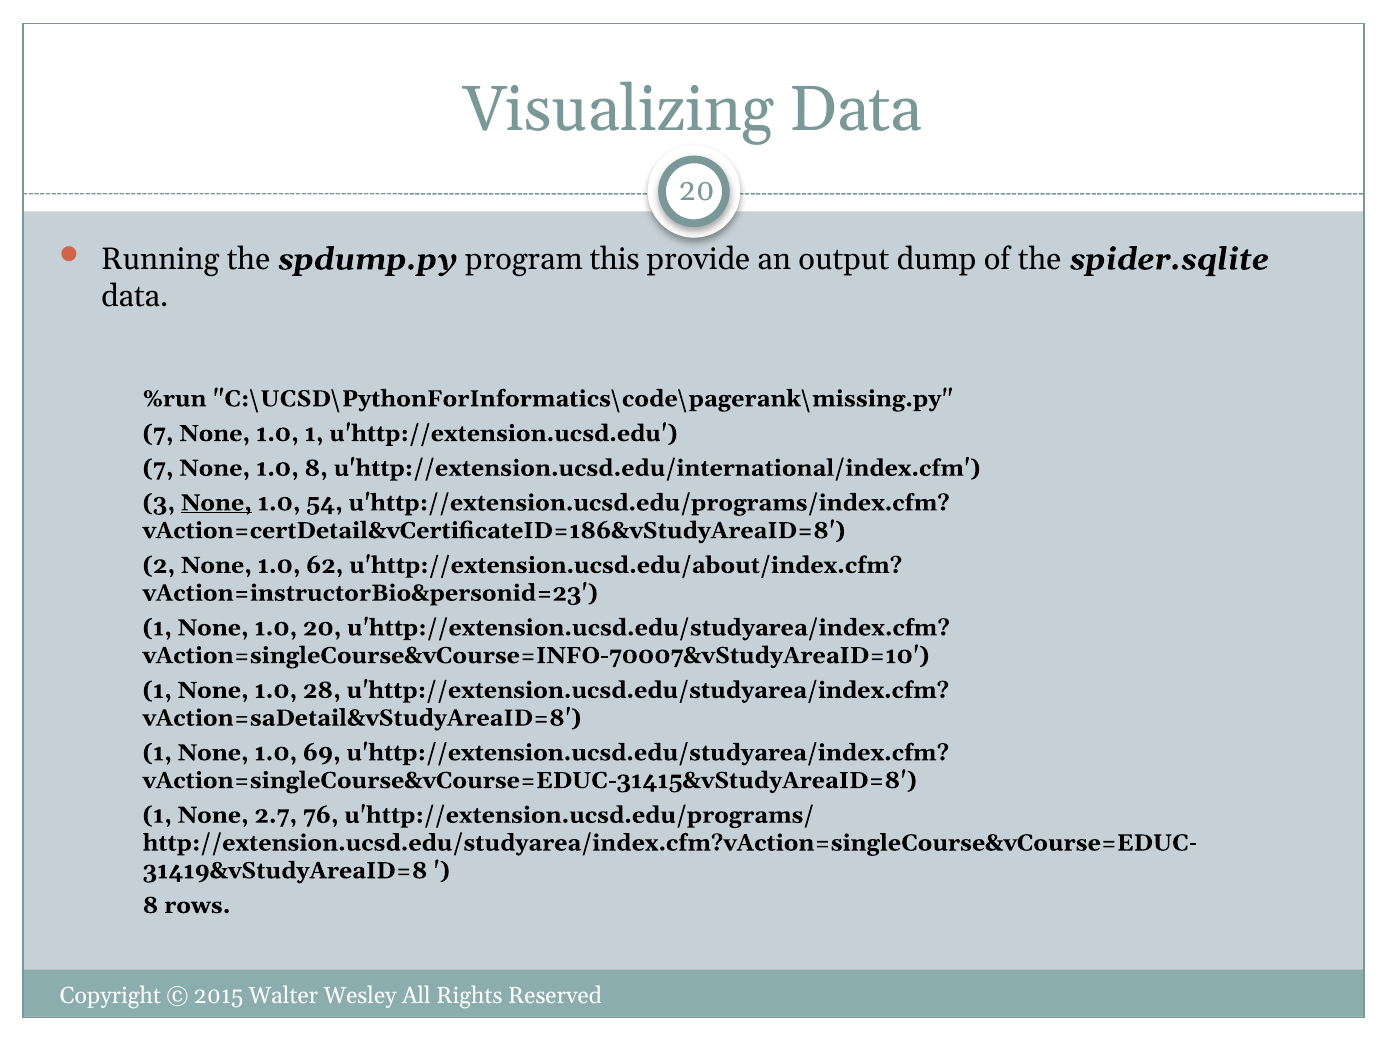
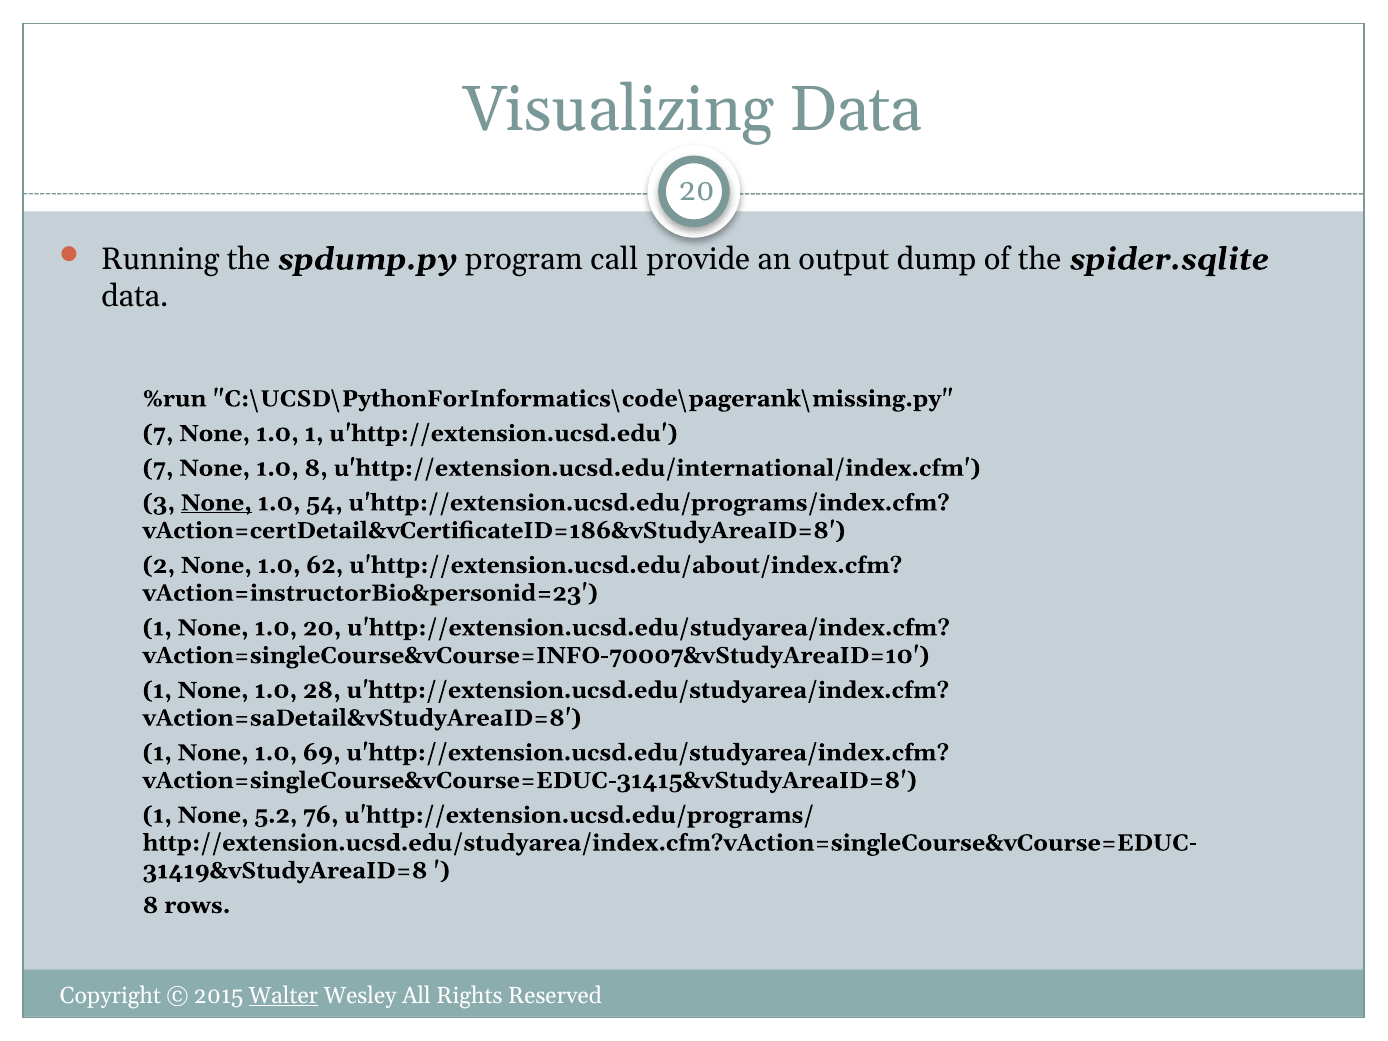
this: this -> call (614, 259)
2.7: 2.7 -> 5.2 (276, 815)
Walter underline: none -> present (283, 995)
